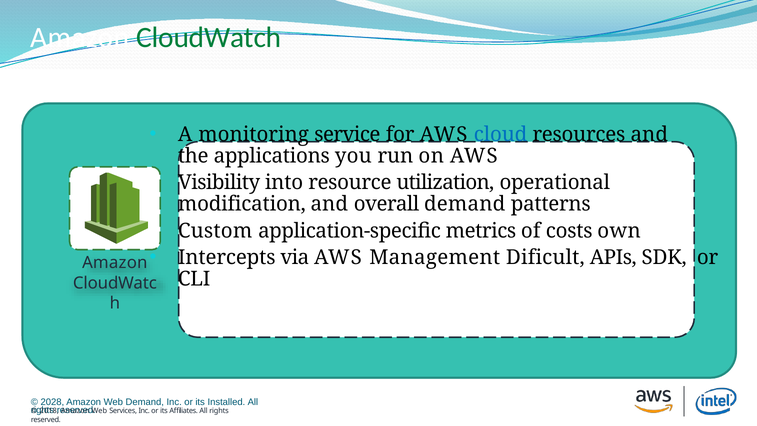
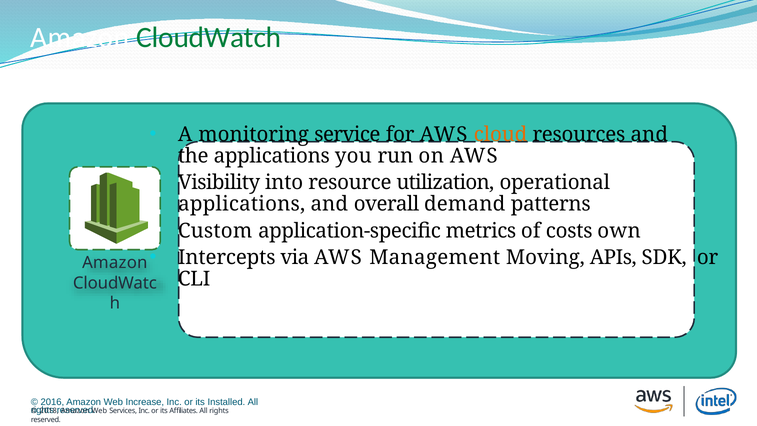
cloud colour: blue -> orange (501, 135)
modification: modification -> applications (242, 204)
Dificult: Dificult -> Moving (545, 258)
2028: 2028 -> 2016 (52, 402)
Web Demand: Demand -> Increase (145, 402)
